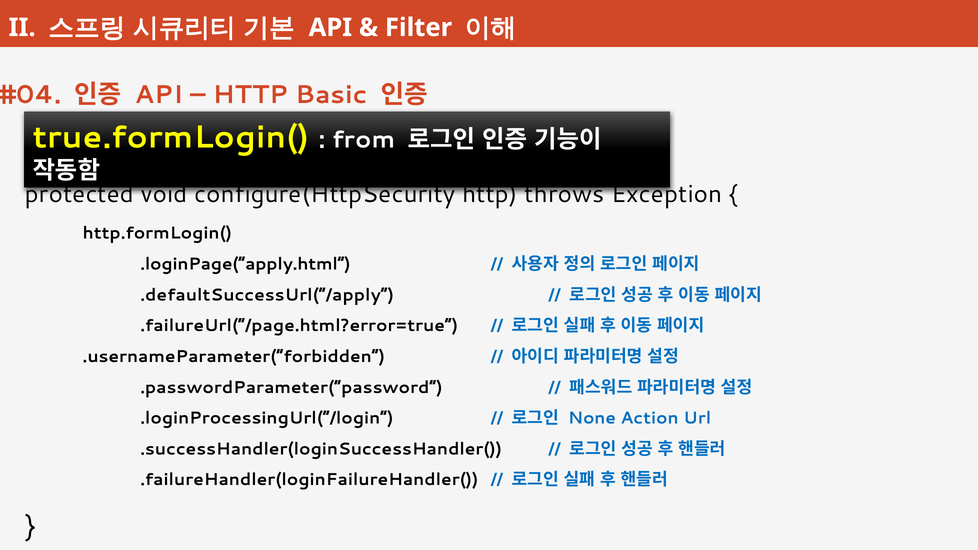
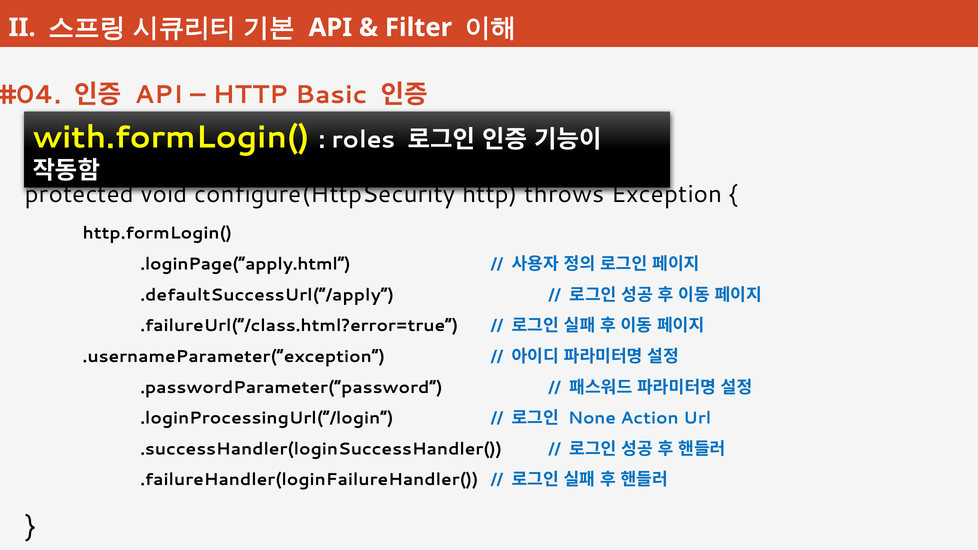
true.formLogin(: true.formLogin( -> with.formLogin( (171, 137)
from: from -> roles (364, 140)
.failureUrl(“/page.html?error=true: .failureUrl(“/page.html?error=true -> .failureUrl(“/class.html?error=true (299, 326)
.usernameParameter(“forbidden: .usernameParameter(“forbidden -> .usernameParameter(“exception (234, 357)
